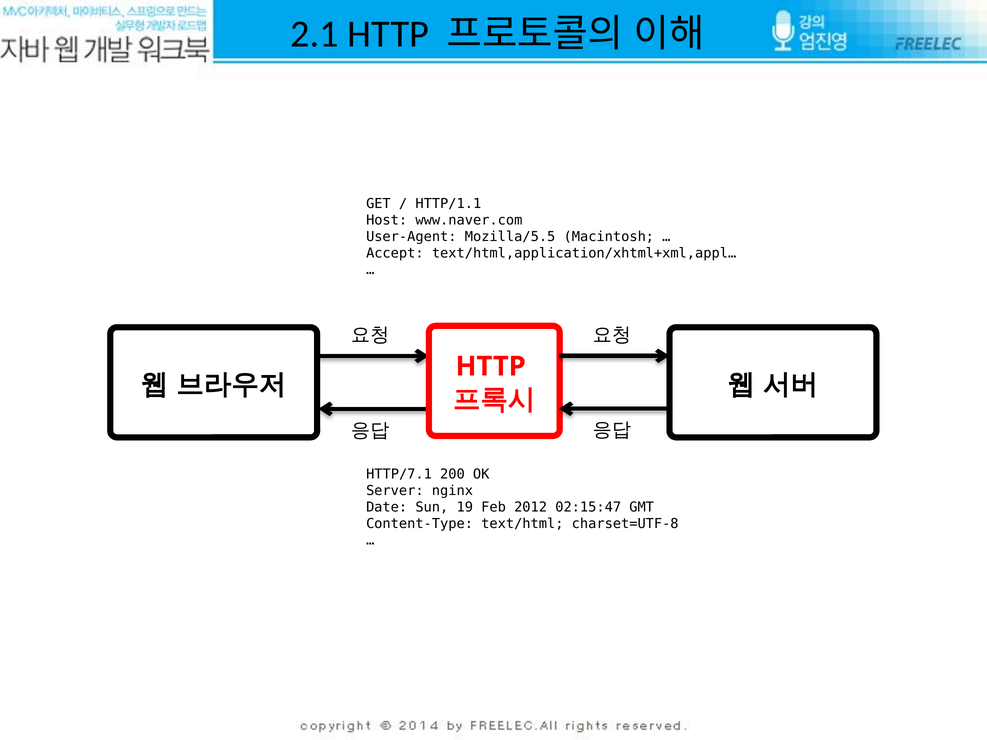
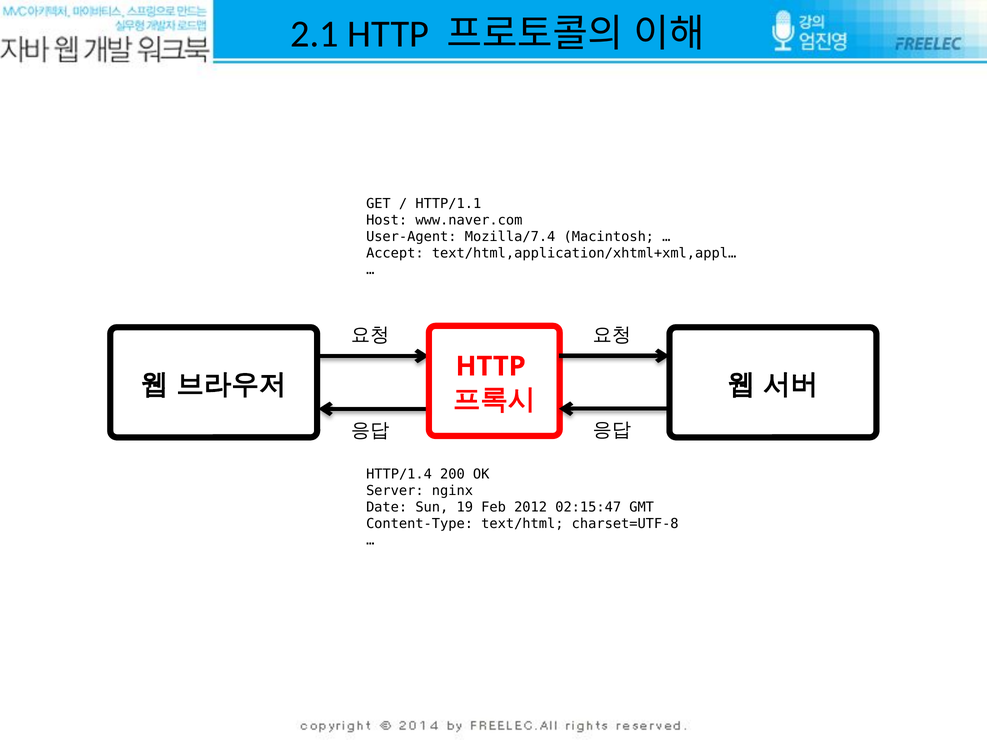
Mozilla/5.5: Mozilla/5.5 -> Mozilla/7.4 (510, 237)
HTTP/7.1: HTTP/7.1 -> HTTP/1.4 (399, 474)
